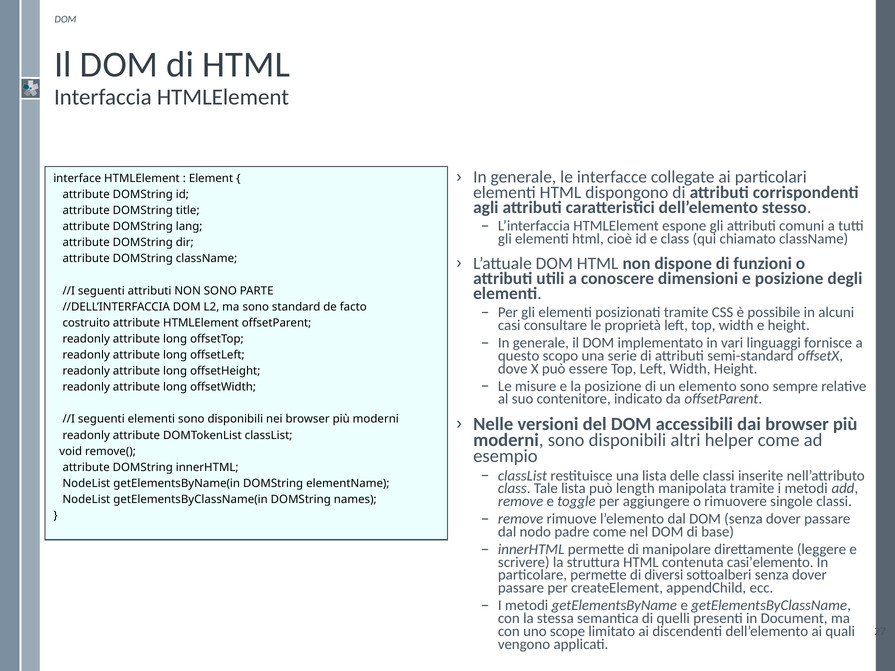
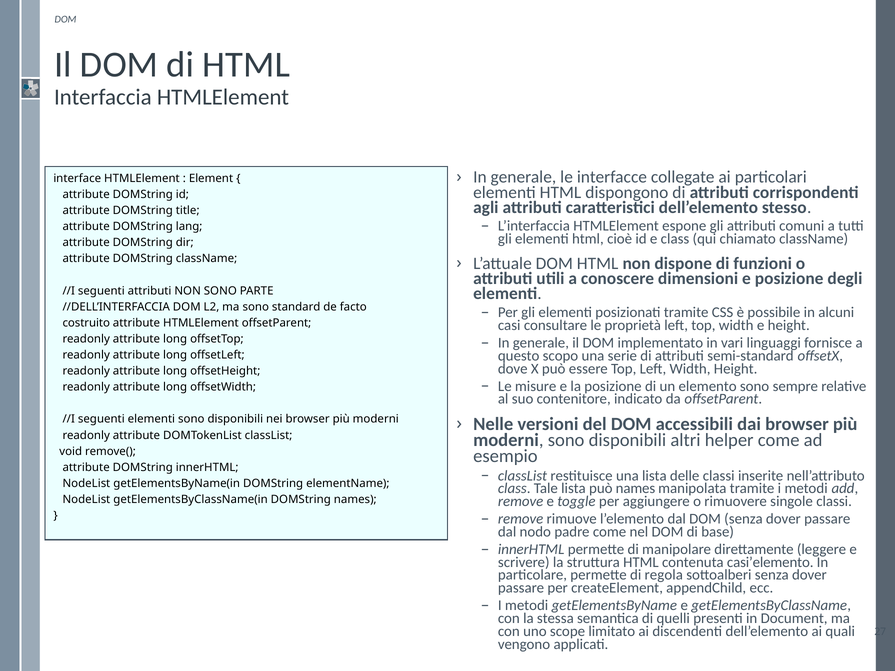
può length: length -> names (635, 489)
diversi: diversi -> regola (664, 575)
